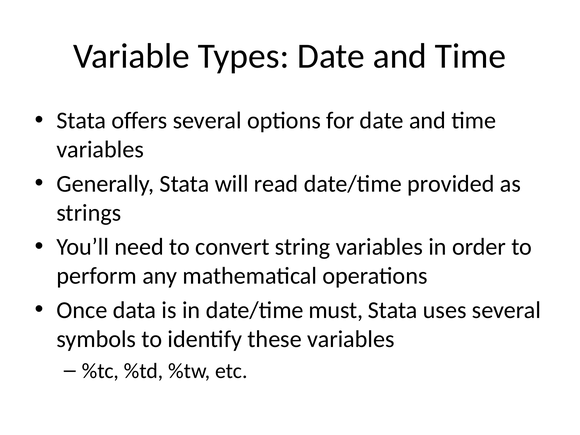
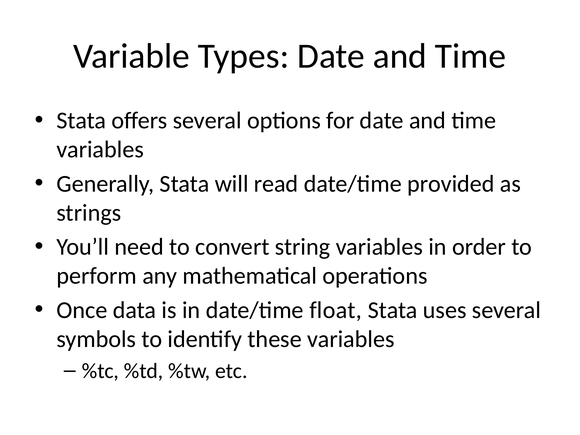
must: must -> float (336, 310)
